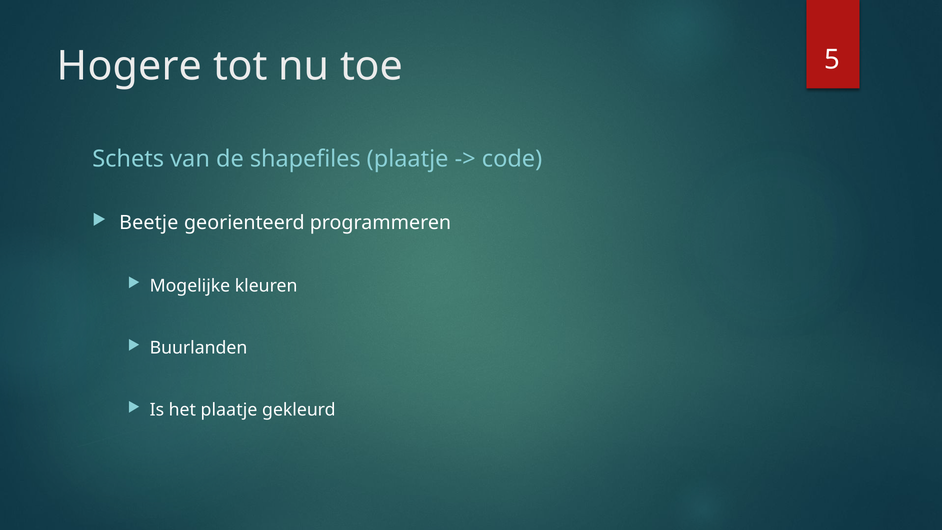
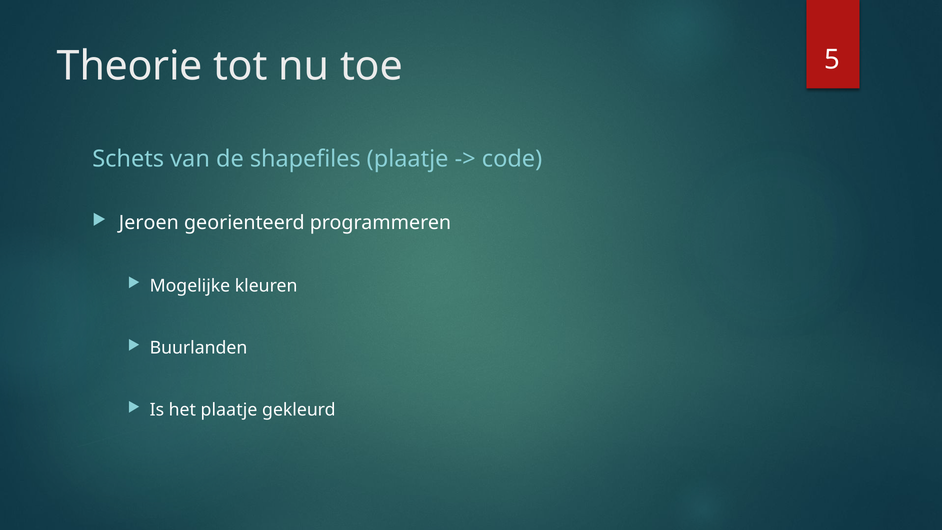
Hogere: Hogere -> Theorie (130, 66)
Beetje: Beetje -> Jeroen (149, 223)
